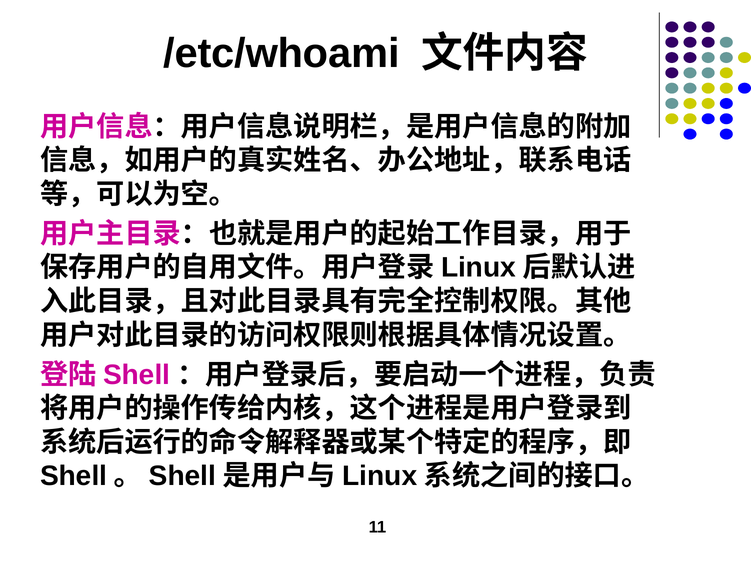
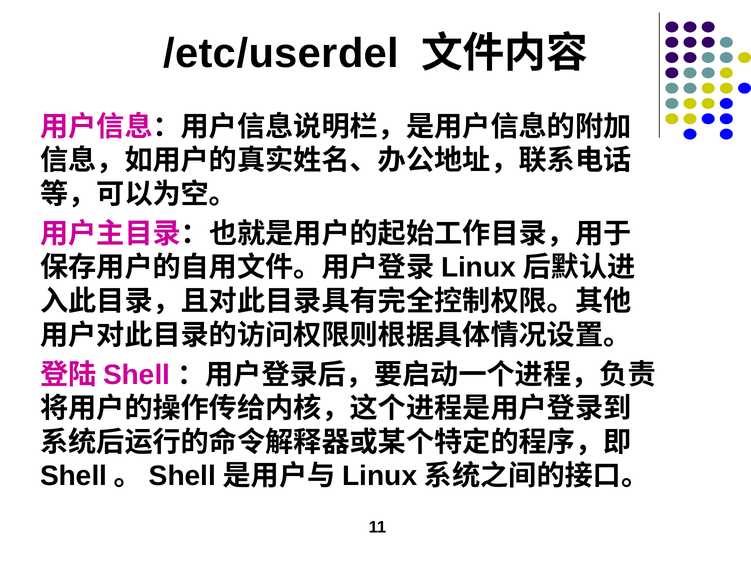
/etc/whoami: /etc/whoami -> /etc/userdel (281, 54)
